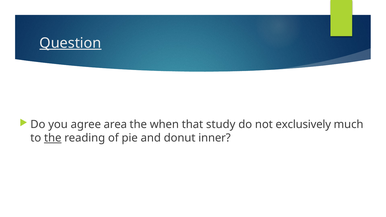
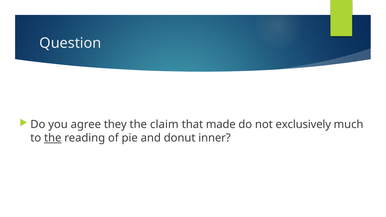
Question underline: present -> none (70, 43)
area: area -> they (115, 125)
when: when -> claim (164, 125)
study: study -> made (221, 125)
